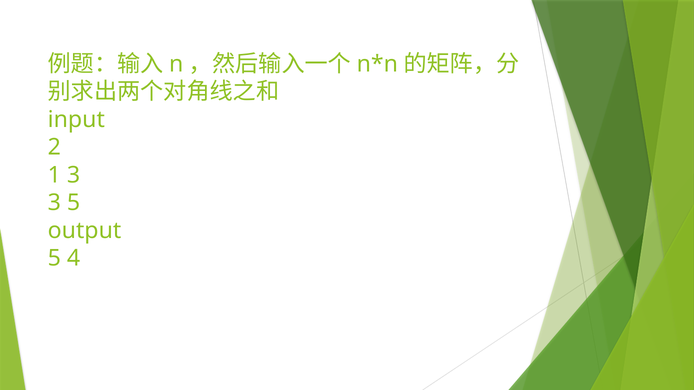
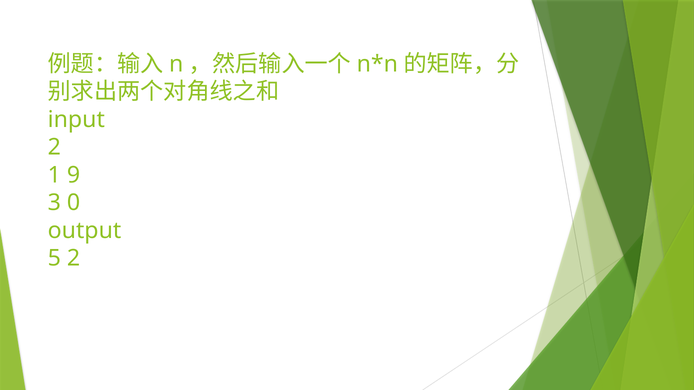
1 3: 3 -> 9 (74, 175)
3 5: 5 -> 0 (74, 203)
5 4: 4 -> 2 (74, 258)
